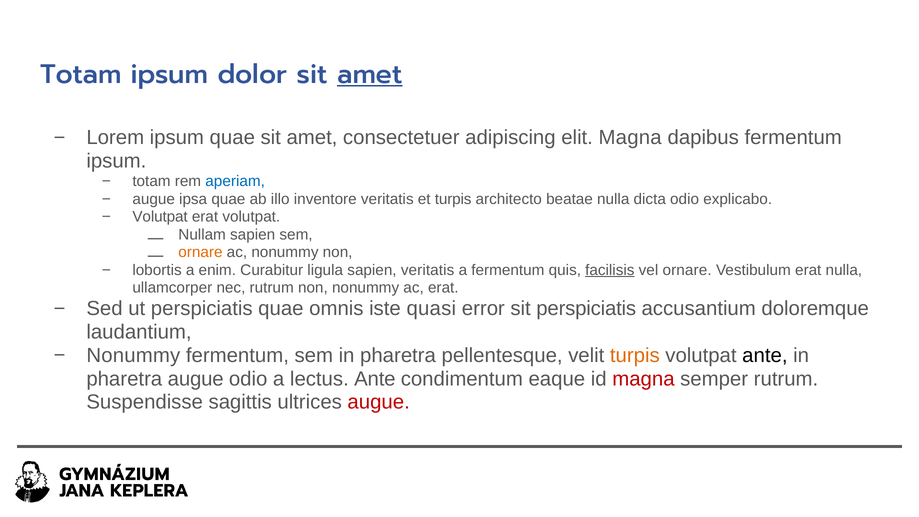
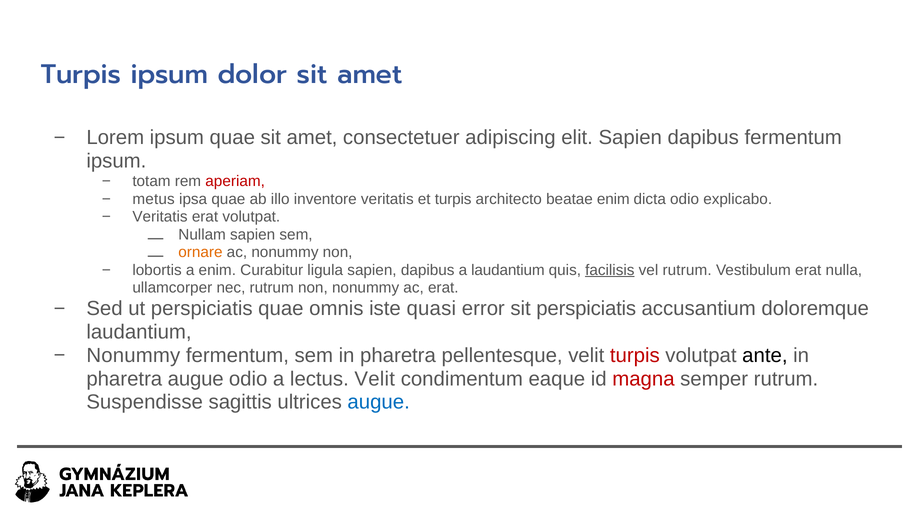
Totam: Totam -> Turpis (81, 74)
amet underline: present -> none (370, 74)
elit Magna: Magna -> Sapien (630, 137)
aperiam colour: blue -> red (235, 181)
augue: augue -> metus (154, 199)
beatae nulla: nulla -> enim (613, 199)
Volutpat: Volutpat -> Veritatis (160, 217)
ligula sapien veritatis: veritatis -> dapibus (428, 270)
a fermentum: fermentum -> laudantium (508, 270)
vel ornare: ornare -> rutrum (687, 270)
turpis colour: orange -> red (635, 355)
lectus Ante: Ante -> Velit (375, 379)
augue colour: red -> blue (379, 402)
